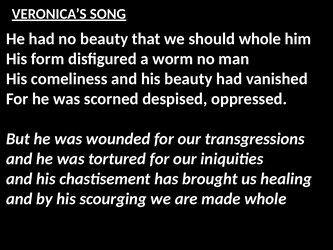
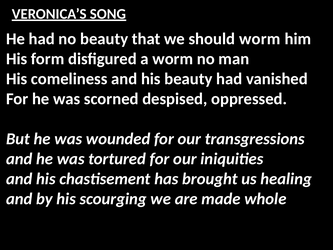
should whole: whole -> worm (260, 39)
